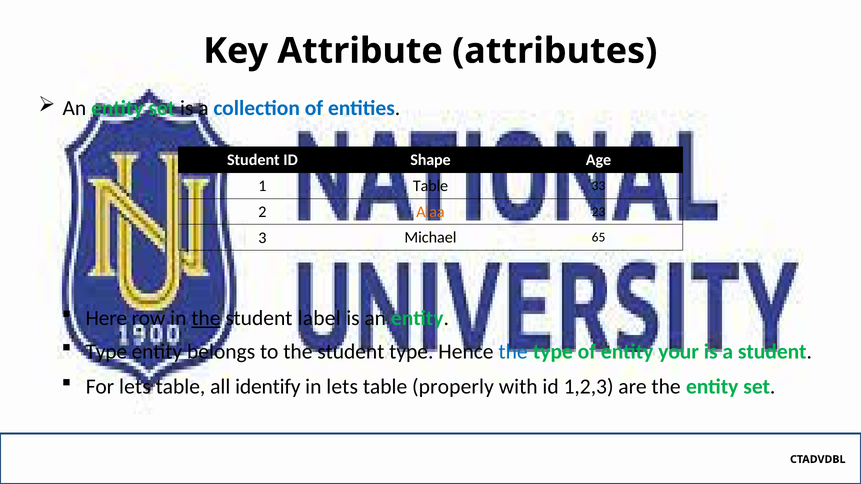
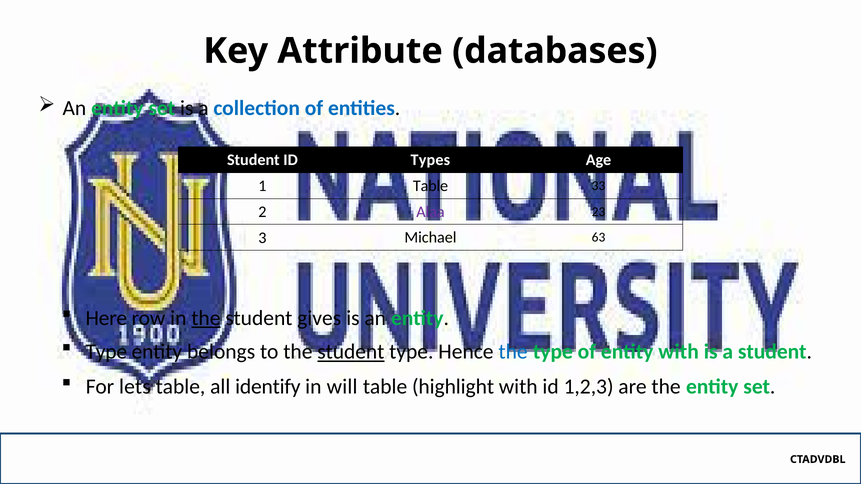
attributes: attributes -> databases (555, 51)
Shape: Shape -> Types (430, 160)
Alaa colour: orange -> purple (430, 212)
65: 65 -> 63 (599, 238)
label: label -> gives (319, 318)
student underline: none -> present (351, 352)
entity your: your -> with (679, 352)
in lets: lets -> will (342, 387)
properly: properly -> highlight (453, 387)
